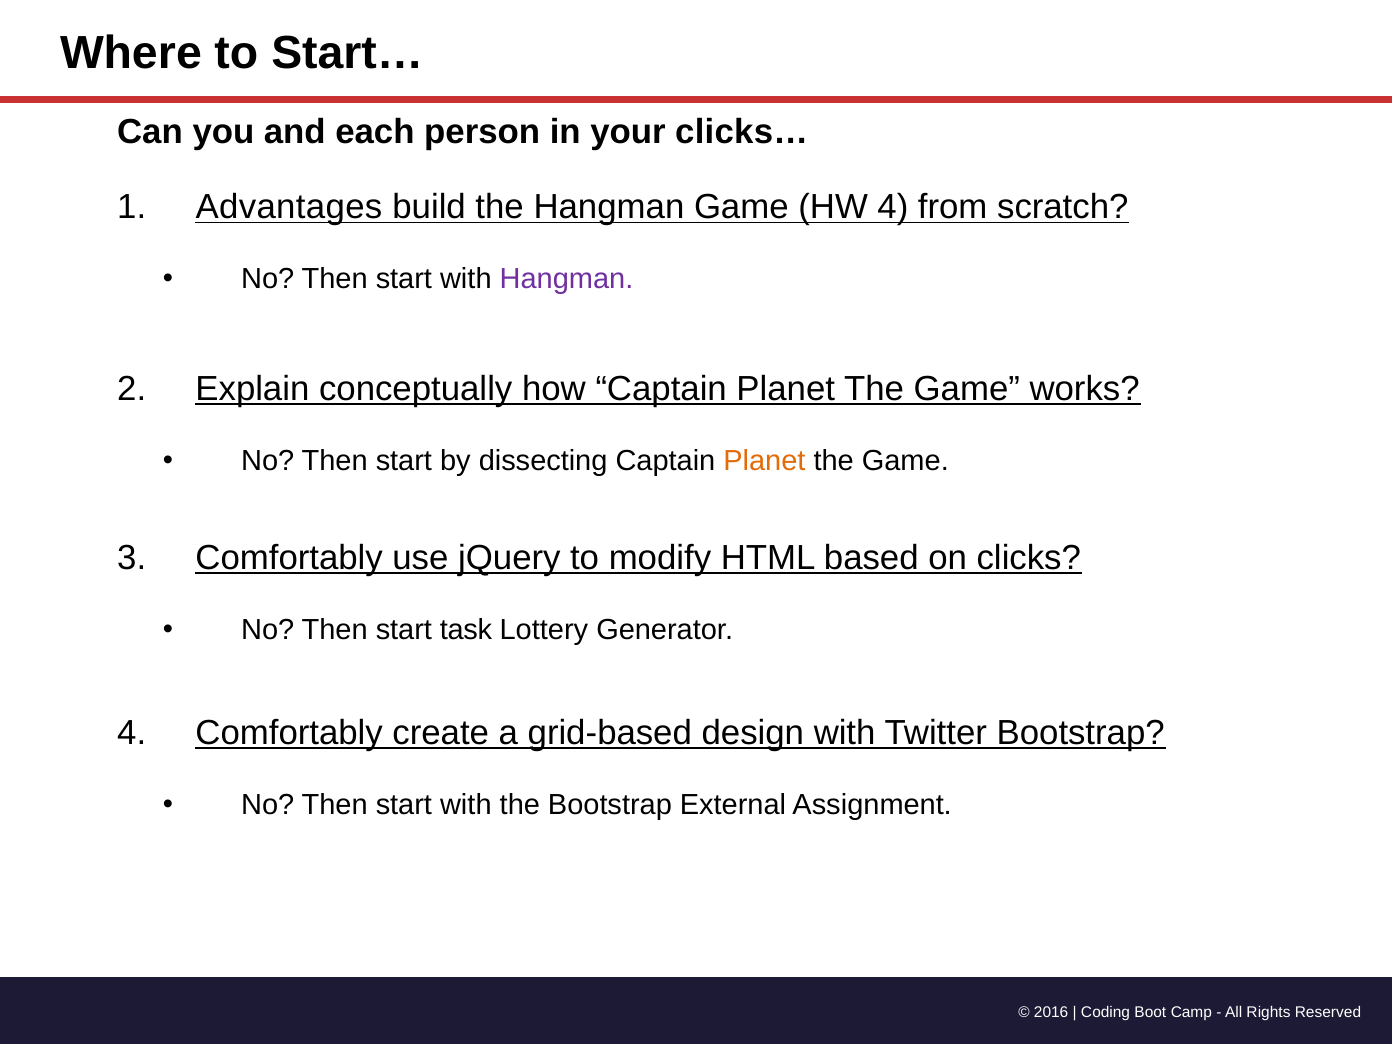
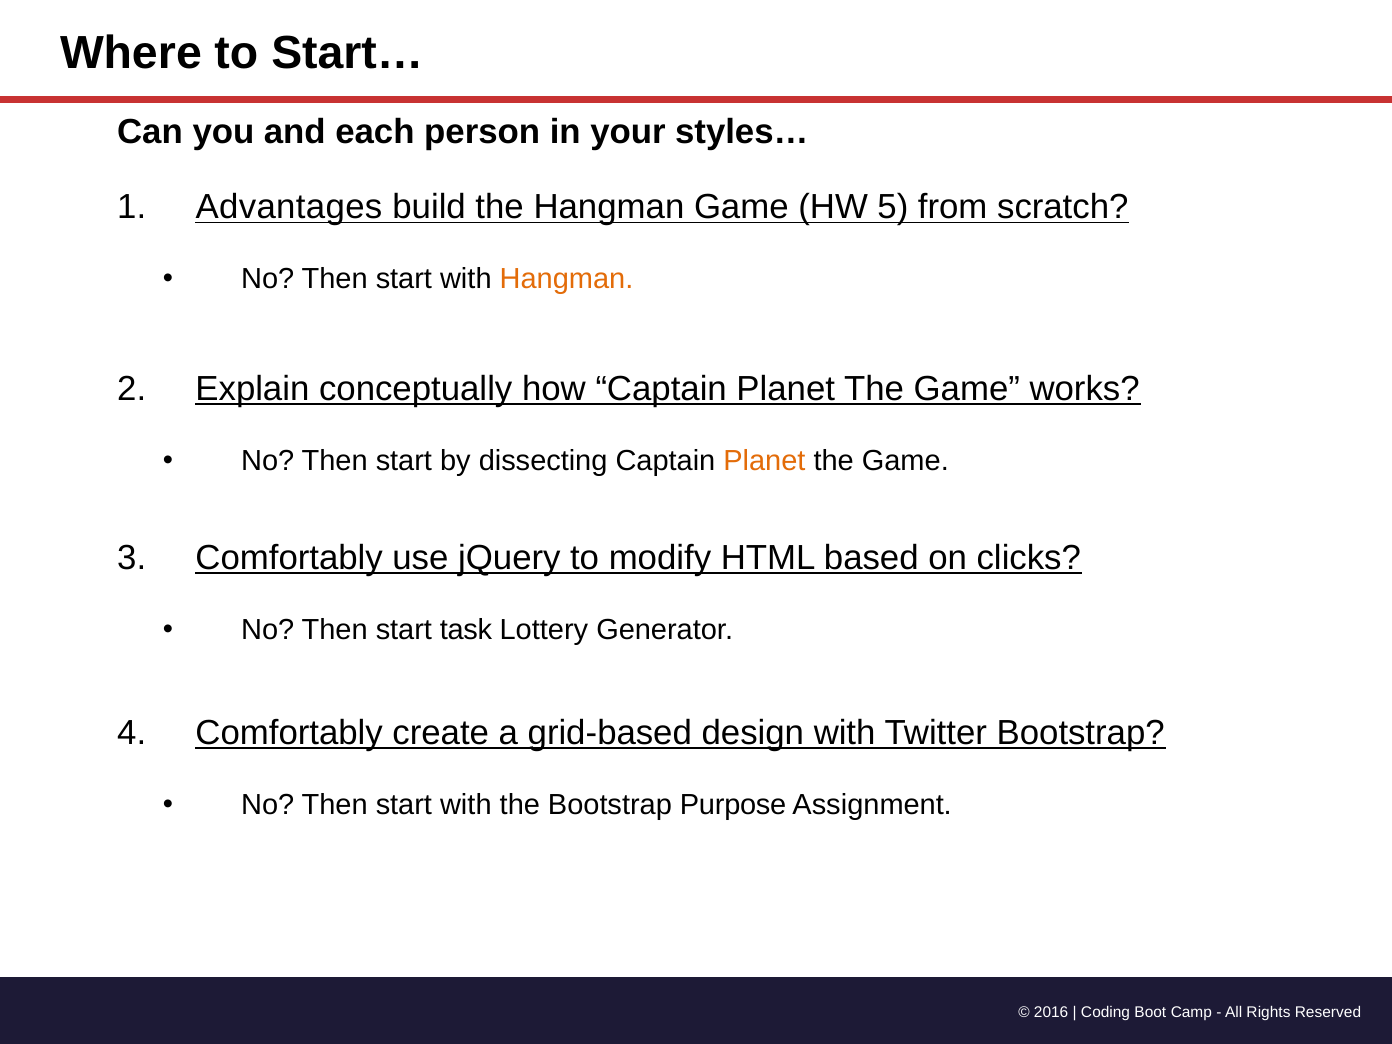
clicks…: clicks… -> styles… (742, 132)
HW 4: 4 -> 5 (893, 207)
Hangman colour: purple -> orange (566, 279)
External: External -> Purpose (733, 805)
